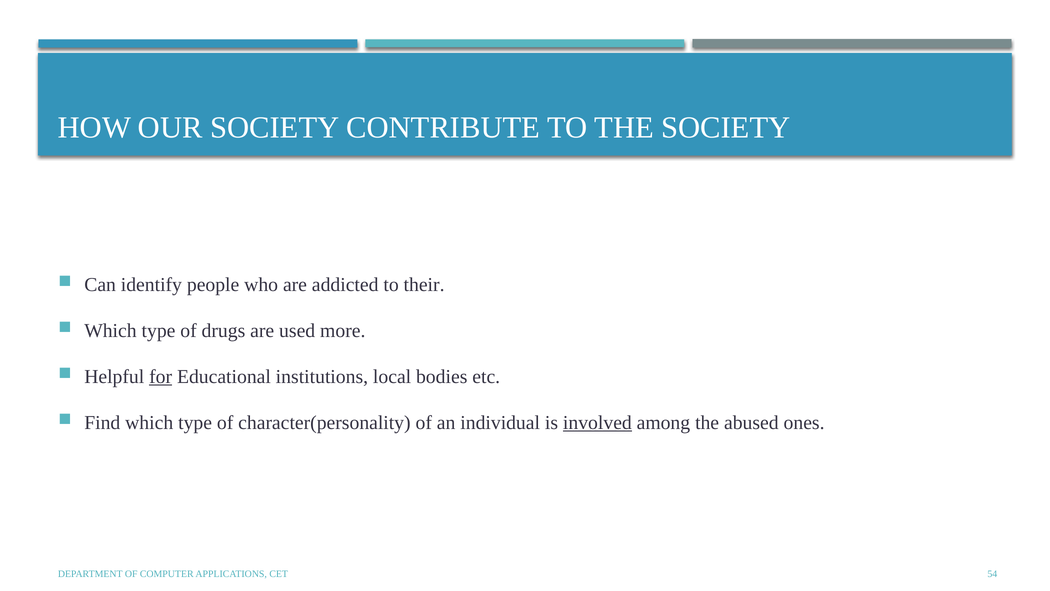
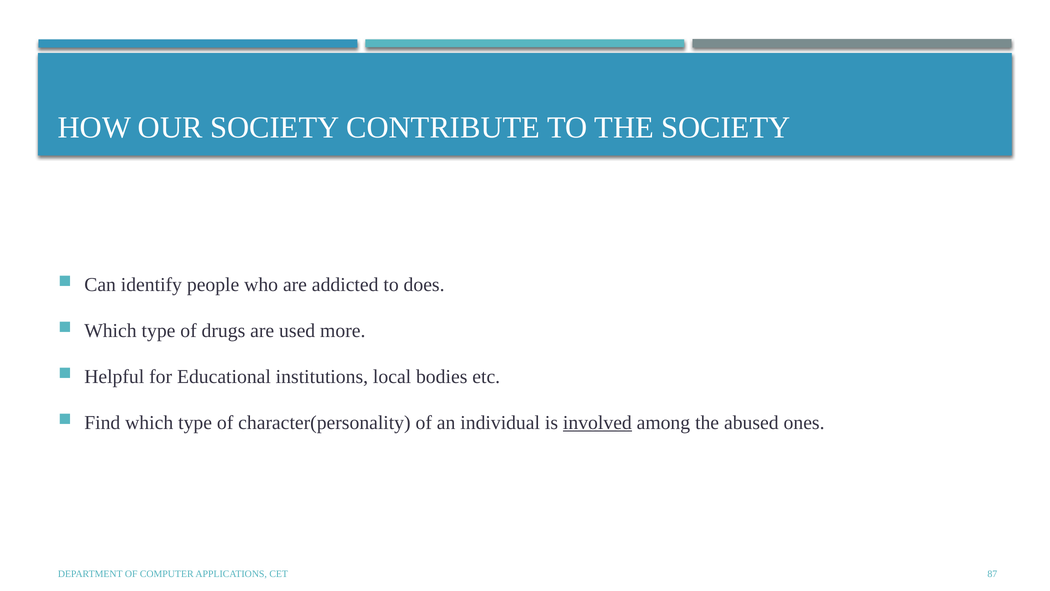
their: their -> does (424, 285)
for underline: present -> none (161, 376)
54: 54 -> 87 (992, 574)
